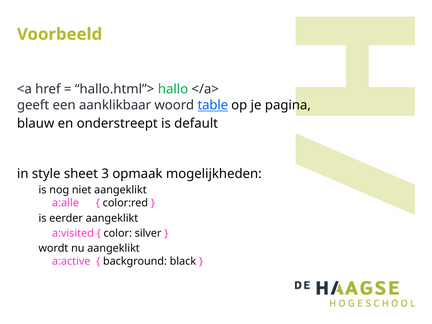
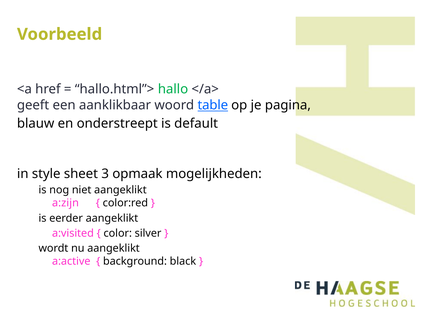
a:alle: a:alle -> a:zijn (65, 203)
